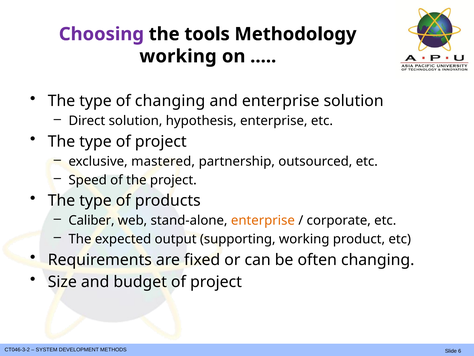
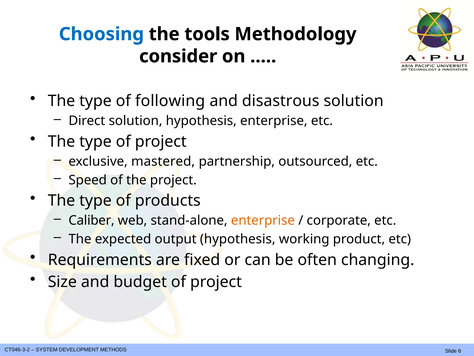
Choosing colour: purple -> blue (101, 34)
working: working -> consider (178, 56)
of changing: changing -> following (170, 101)
and enterprise: enterprise -> disastrous (281, 101)
output supporting: supporting -> hypothesis (238, 239)
